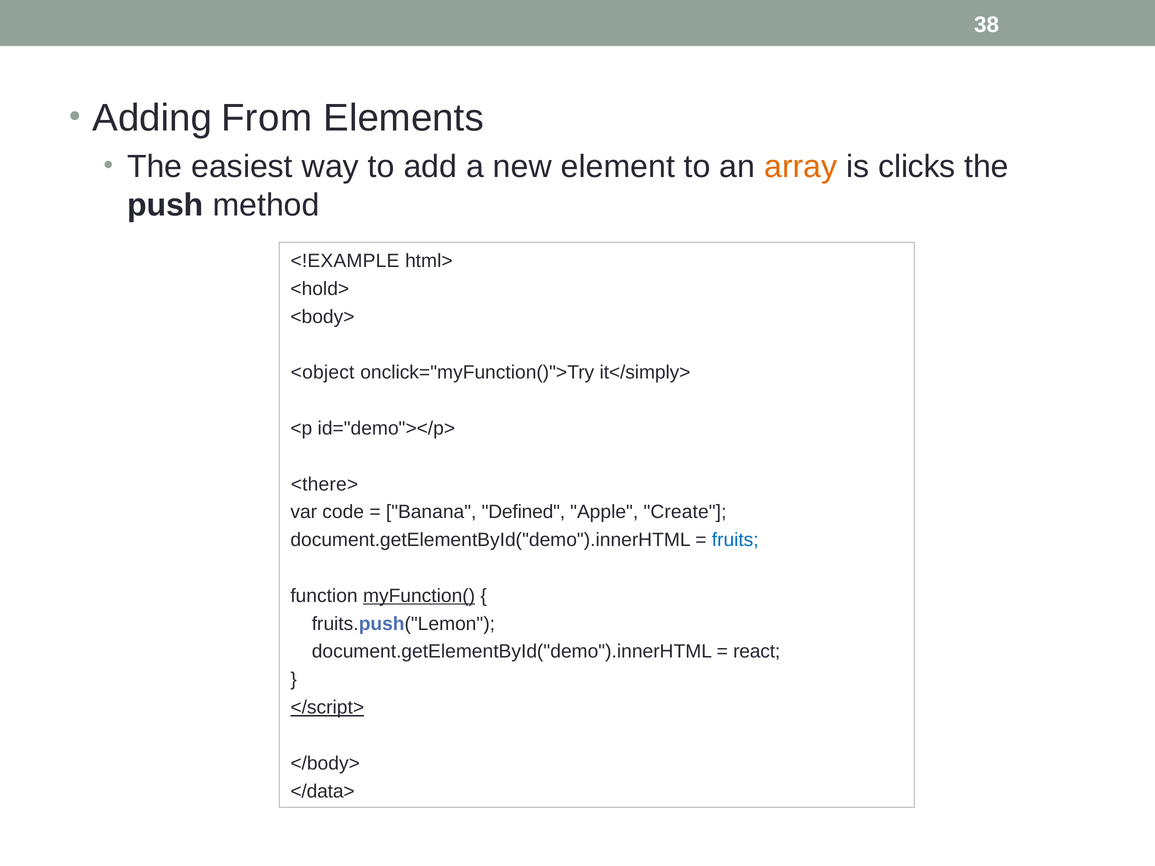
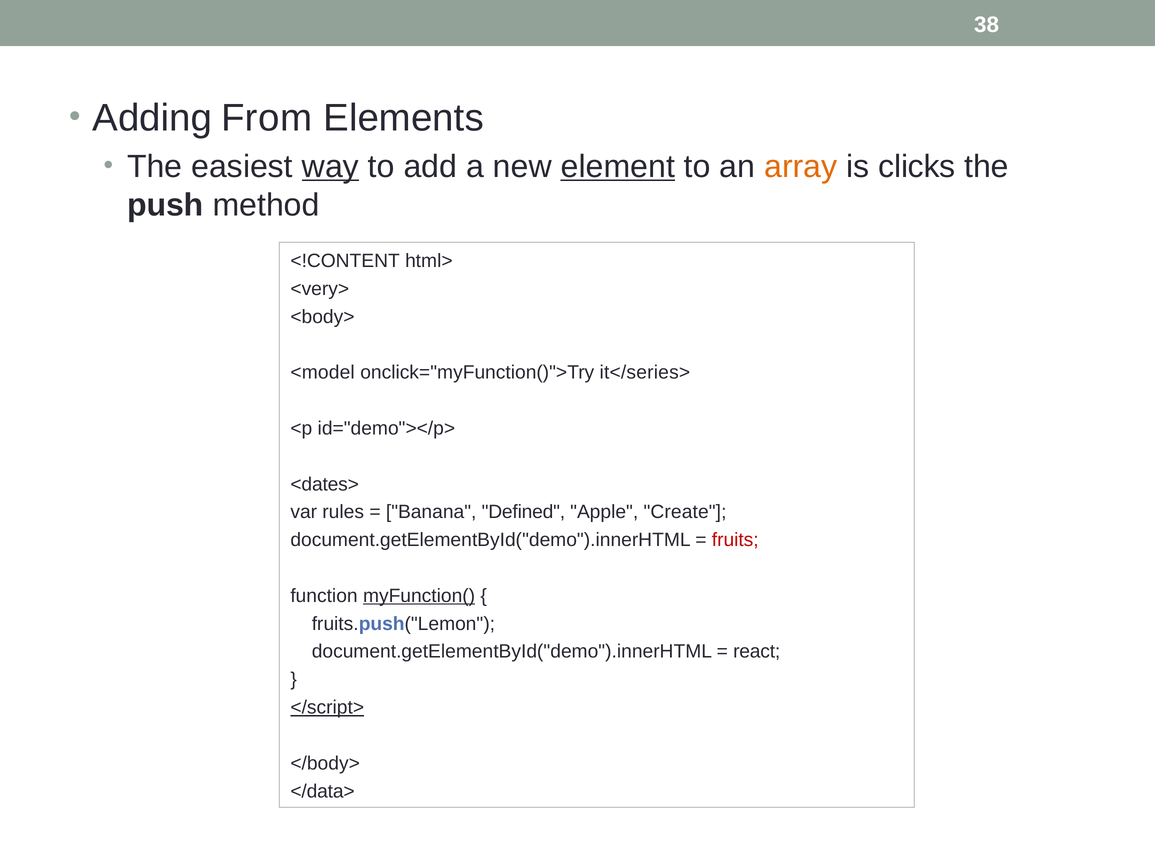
way underline: none -> present (330, 167)
element underline: none -> present (618, 167)
<!EXAMPLE: <!EXAMPLE -> <!CONTENT (345, 261)
<hold>: <hold> -> <very> (320, 289)
<object: <object -> <model (323, 373)
it</simply>: it</simply> -> it</series> (645, 373)
<there>: <there> -> <dates> (325, 484)
code: code -> rules (343, 512)
fruits colour: blue -> red (735, 540)
